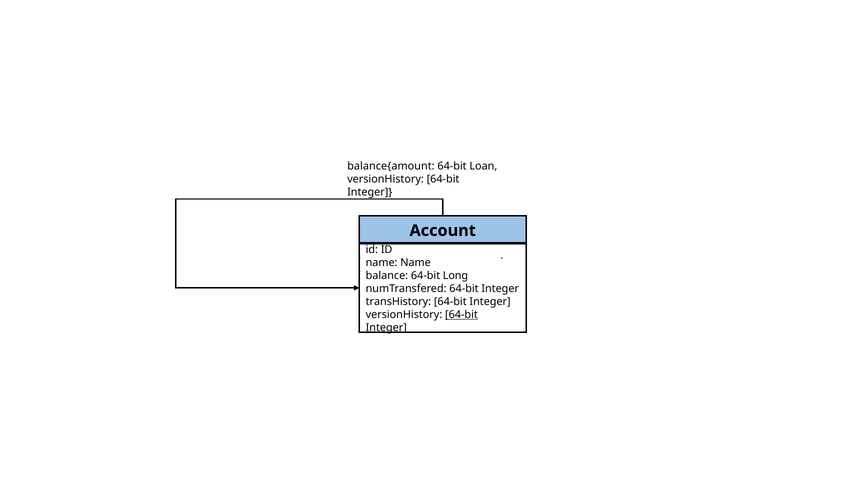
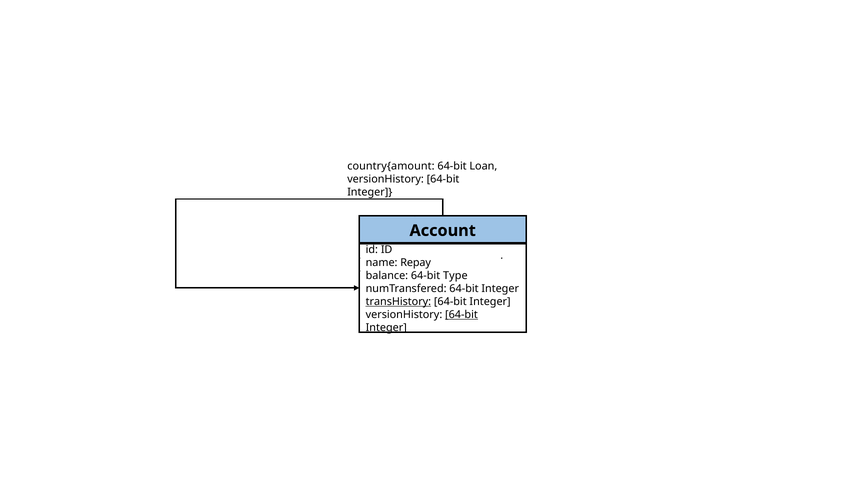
balance{amount: balance{amount -> country{amount (391, 166)
name Name: Name -> Repay (416, 262)
Long: Long -> Type (455, 275)
transHistory underline: none -> present (398, 301)
